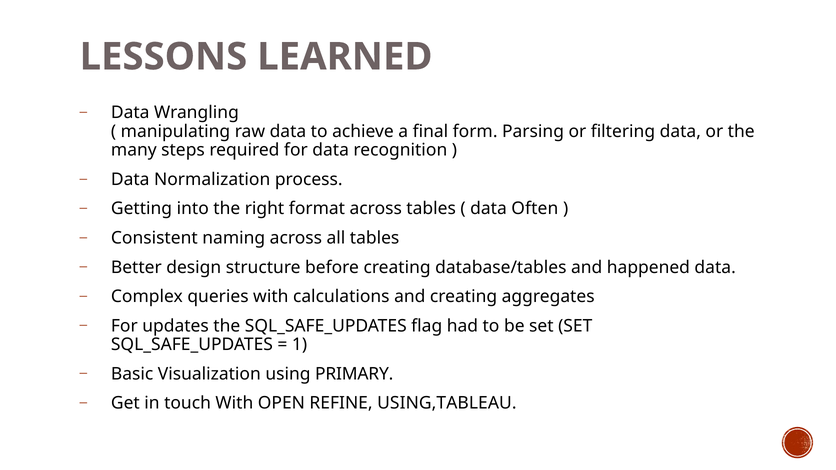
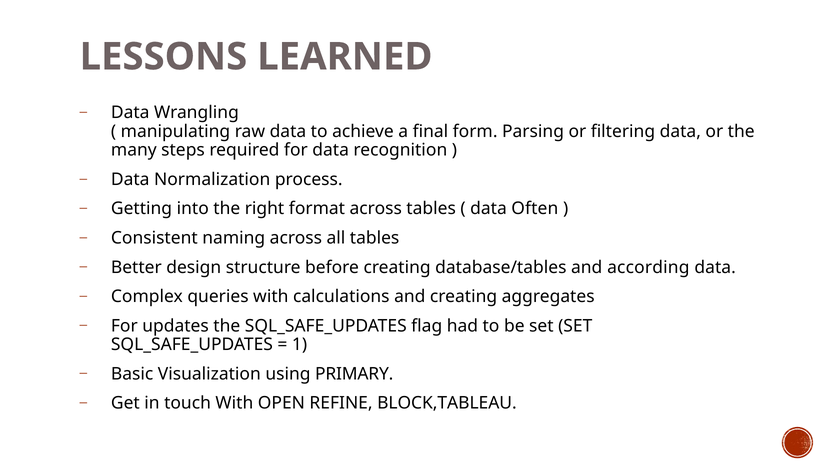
happened: happened -> according (648, 267)
USING,TABLEAU: USING,TABLEAU -> BLOCK,TABLEAU (447, 403)
